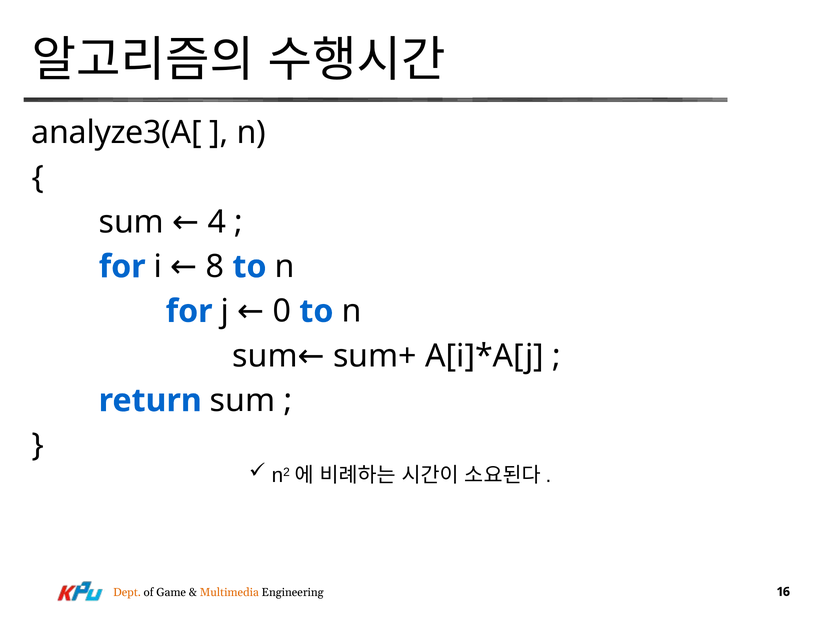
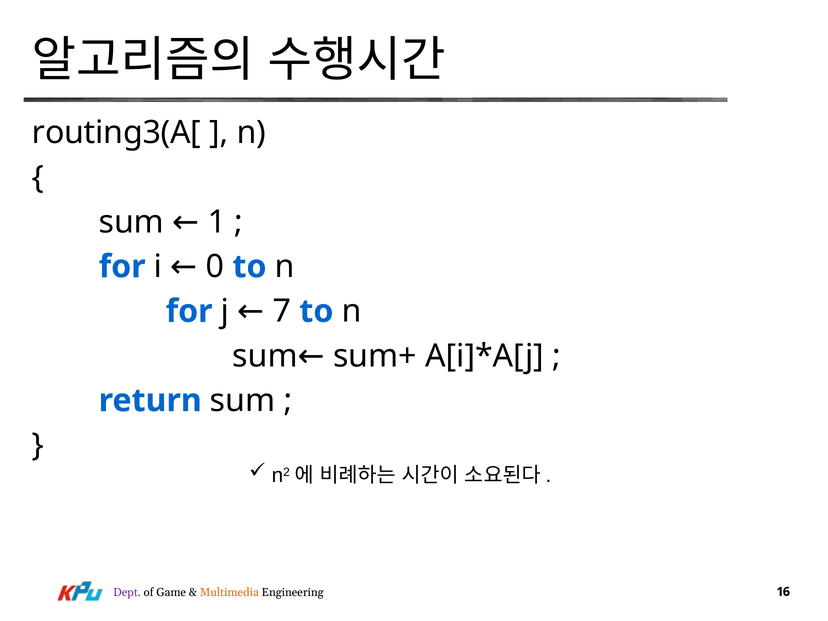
analyze3(A[: analyze3(A[ -> routing3(A[ (117, 133)
4: 4 -> 1 (217, 222)
8: 8 -> 0 (215, 267)
0: 0 -> 7 (282, 311)
Dept colour: orange -> purple (127, 592)
